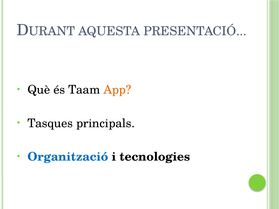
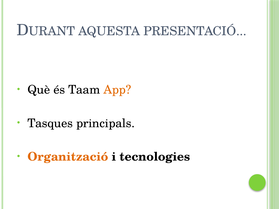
Organització colour: blue -> orange (68, 157)
